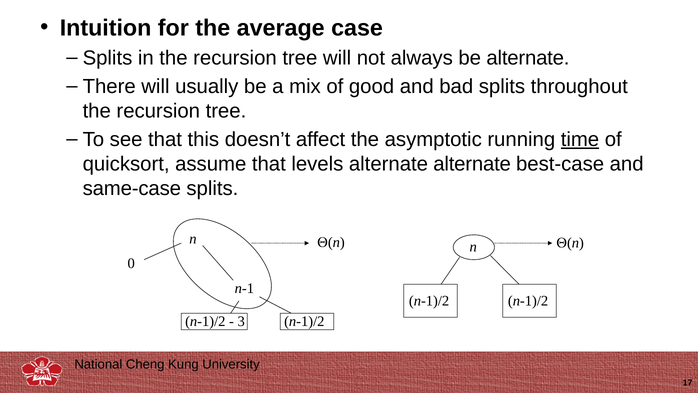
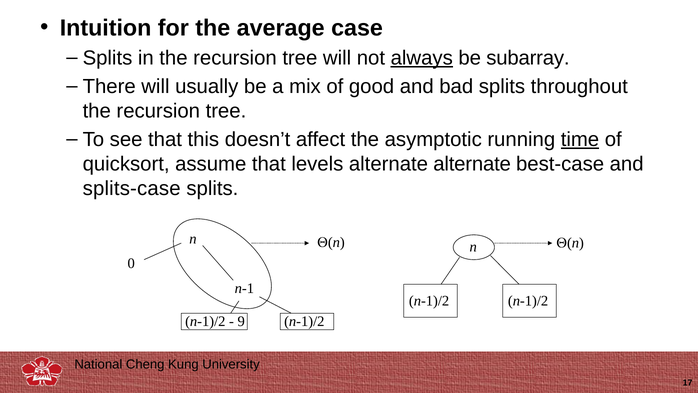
always underline: none -> present (422, 58)
be alternate: alternate -> subarray (528, 58)
same-case: same-case -> splits-case (132, 188)
3: 3 -> 9 (241, 321)
